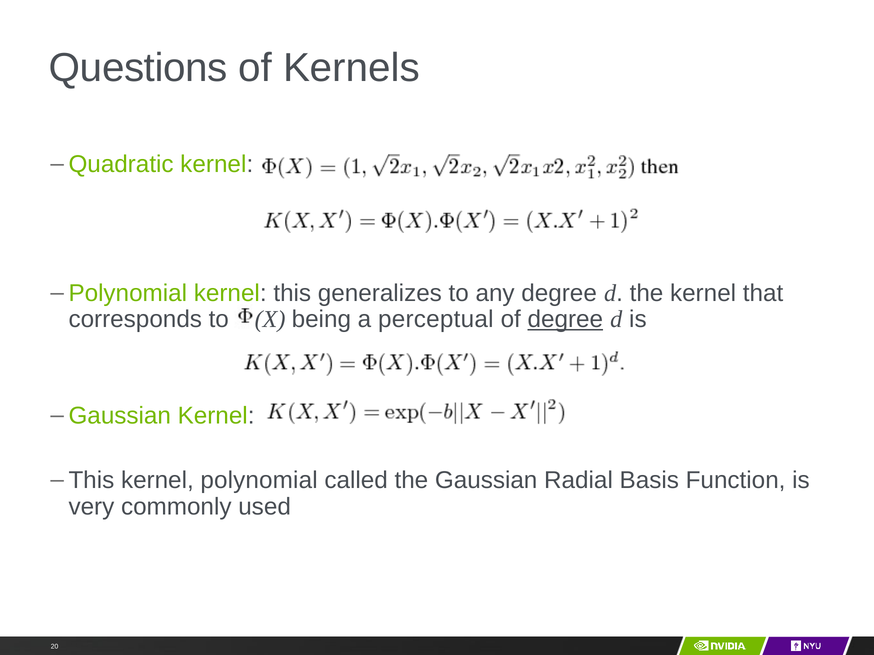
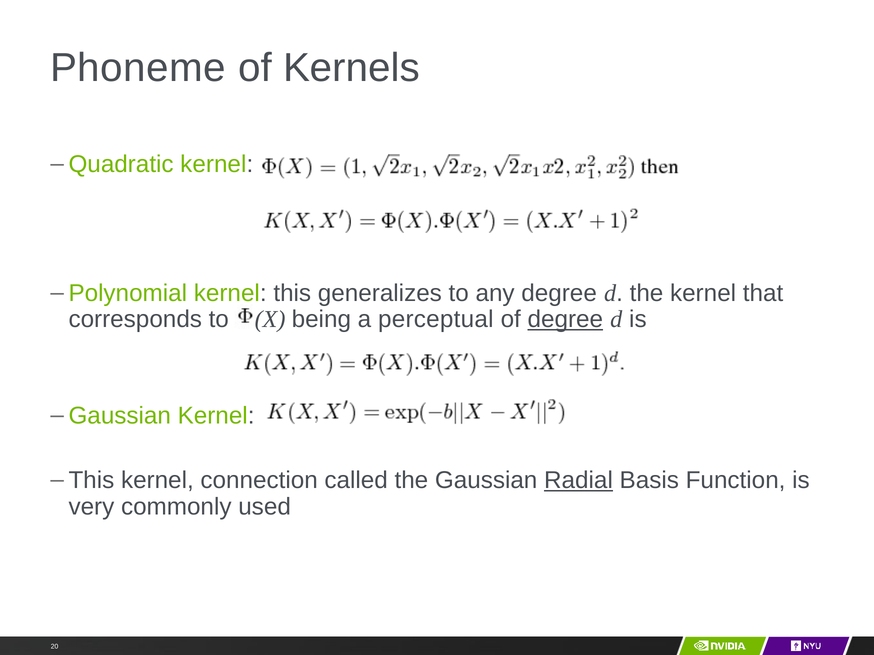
Questions: Questions -> Phoneme (138, 68)
This kernel polynomial: polynomial -> connection (259, 481)
Radial underline: none -> present (578, 481)
